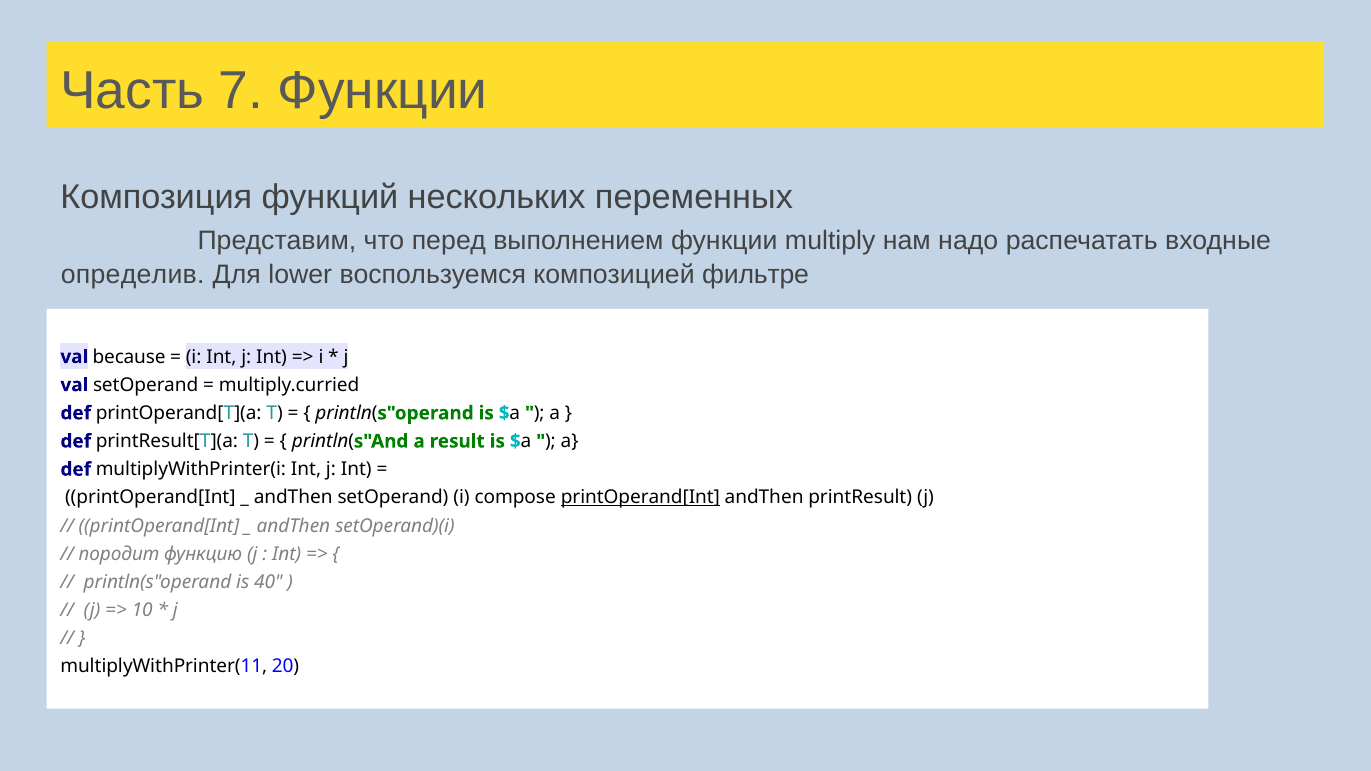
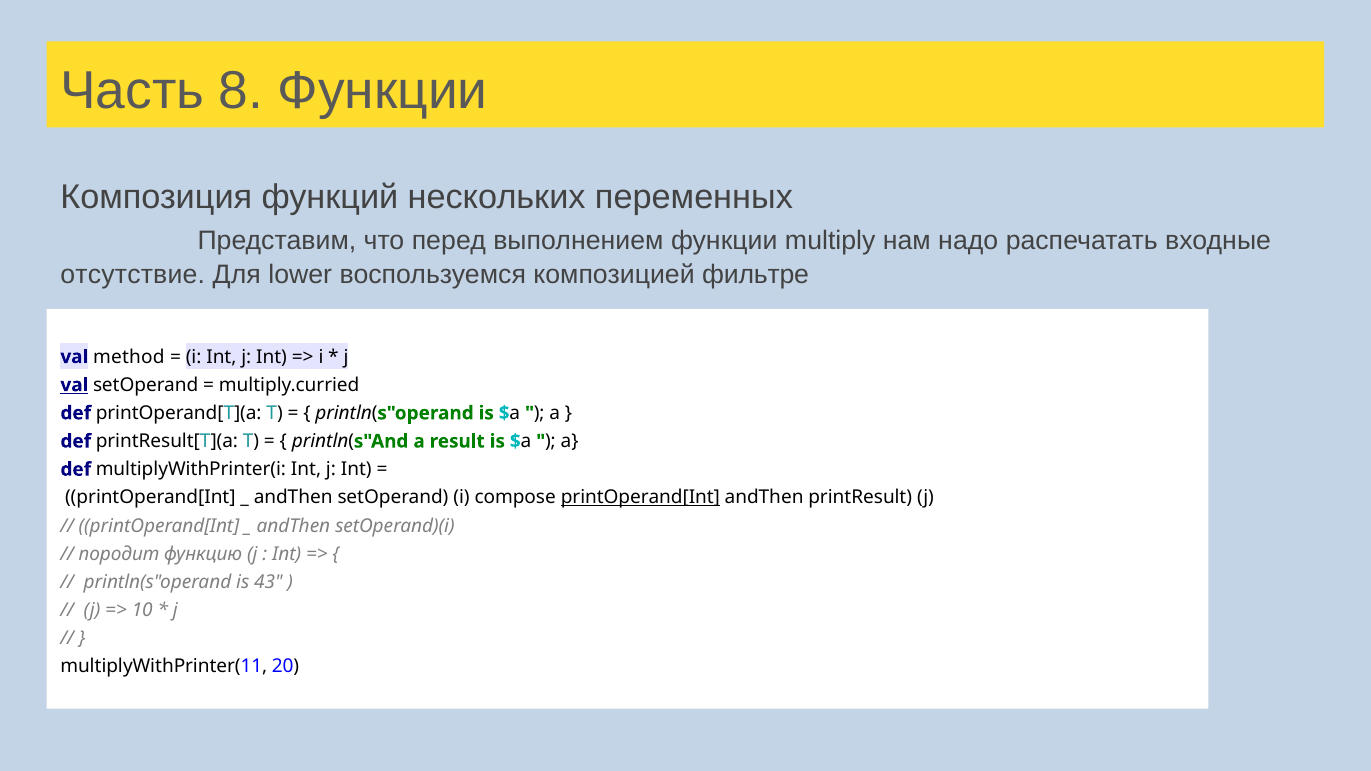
7: 7 -> 8 (241, 91)
определив: определив -> отсутствие (133, 275)
because: because -> method (129, 357)
val underline: none -> present (74, 385)
40: 40 -> 43 (268, 582)
